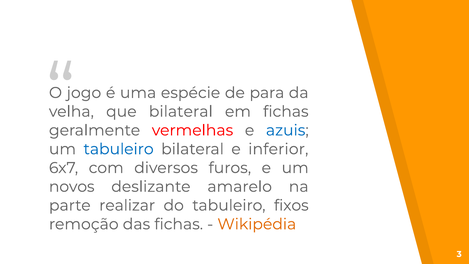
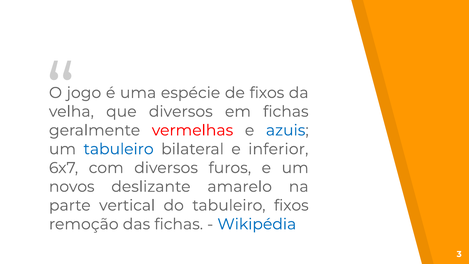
de para: para -> fixos (267, 93)
que bilateral: bilateral -> diversos (181, 111)
realizar: realizar -> vertical (127, 205)
Wikipédia colour: orange -> blue (257, 224)
